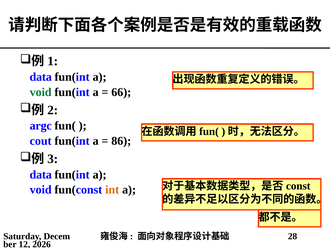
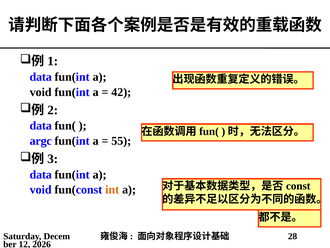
void colour: green -> black (41, 92)
66: 66 -> 42 (121, 92)
argc: argc -> data (41, 125)
cout: cout -> argc (41, 141)
86: 86 -> 55 (121, 141)
